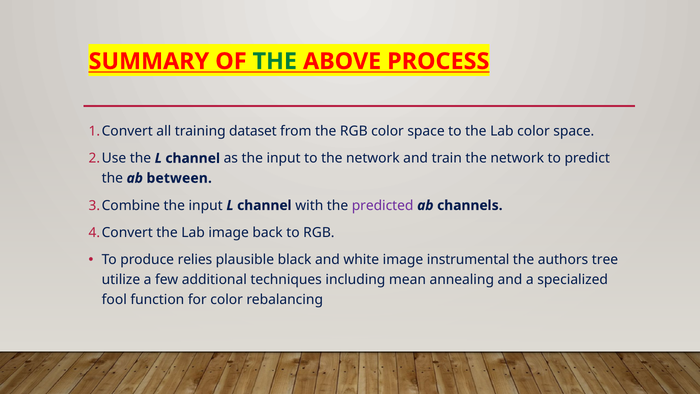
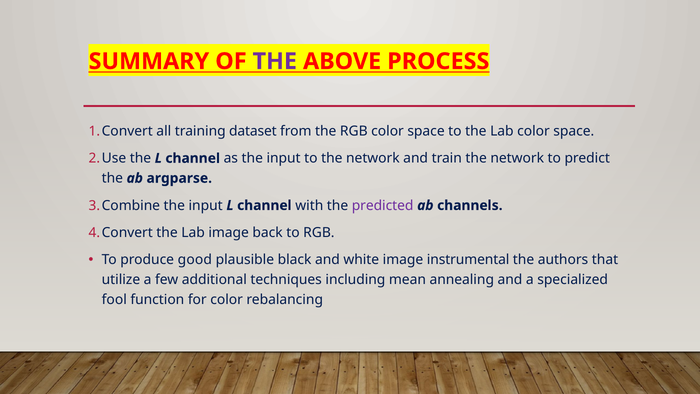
THE colour: green -> purple (275, 61)
between: between -> argparse (179, 178)
relies: relies -> good (195, 260)
tree: tree -> that (605, 260)
